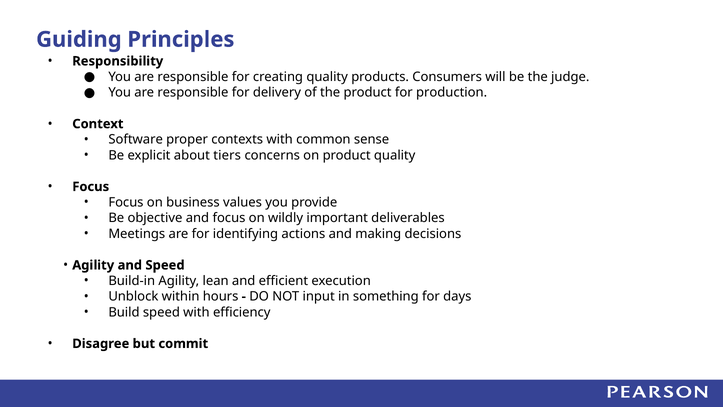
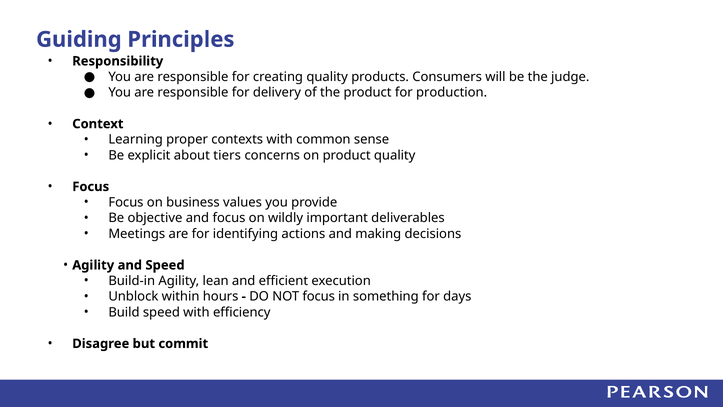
Software: Software -> Learning (136, 140)
NOT input: input -> focus (319, 296)
